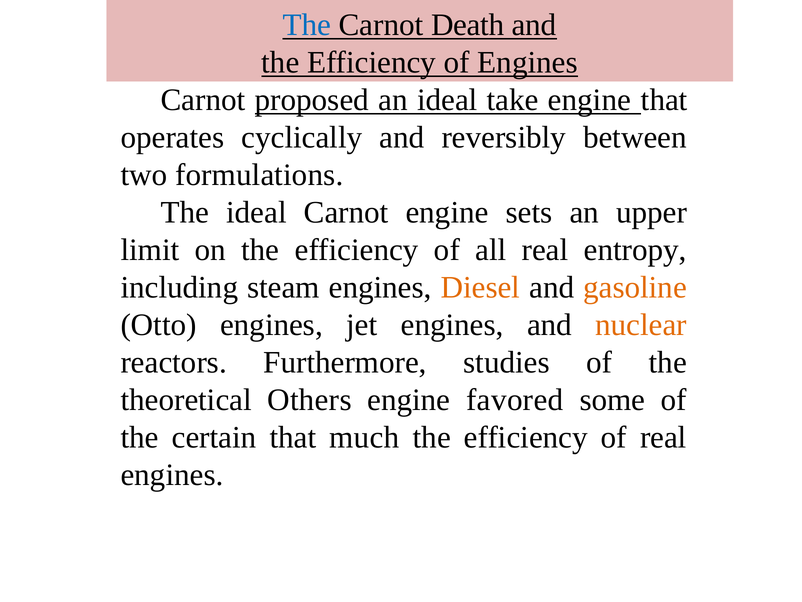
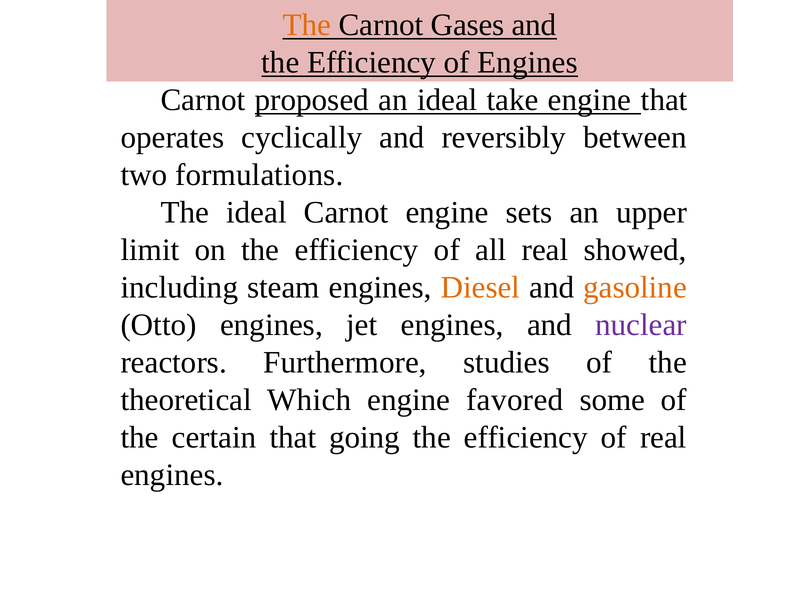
The colour: blue -> orange (307, 25)
Death: Death -> Gases (468, 25)
entropy: entropy -> showed (635, 250)
nuclear colour: orange -> purple (641, 325)
Others: Others -> Which (309, 400)
much: much -> going (365, 437)
